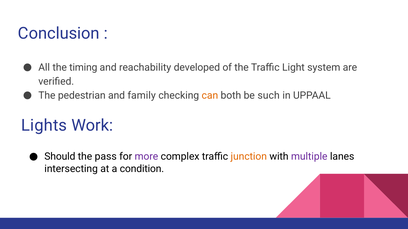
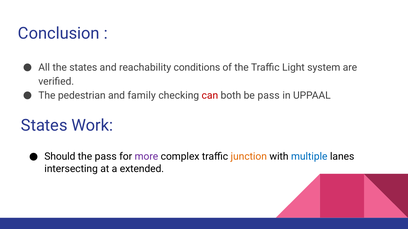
the timing: timing -> states (83, 68)
developed: developed -> conditions (197, 68)
can colour: orange -> red (210, 96)
be such: such -> pass (269, 96)
Lights: Lights -> States (44, 126)
multiple colour: purple -> blue (309, 157)
condition: condition -> extended (142, 169)
